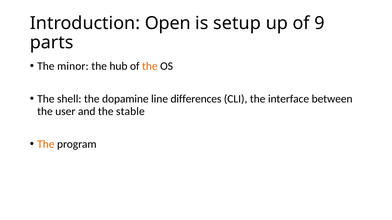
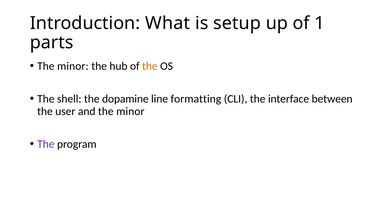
Open: Open -> What (168, 23)
9: 9 -> 1 (319, 23)
differences: differences -> formatting (196, 99)
and the stable: stable -> minor (130, 111)
The colour: orange -> purple (46, 144)
